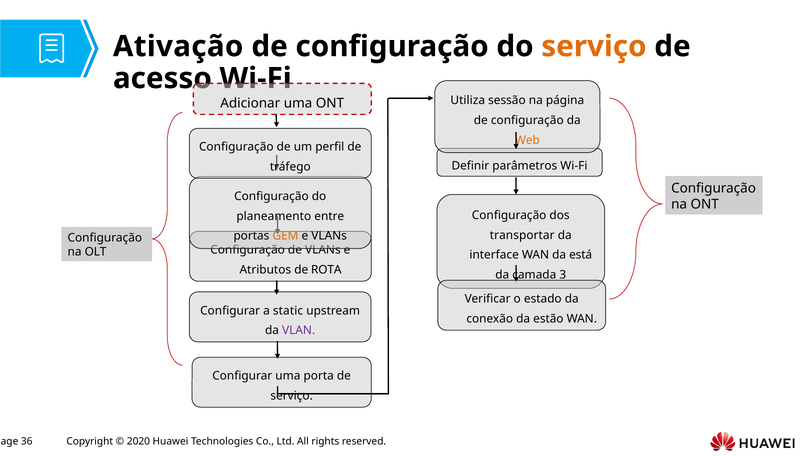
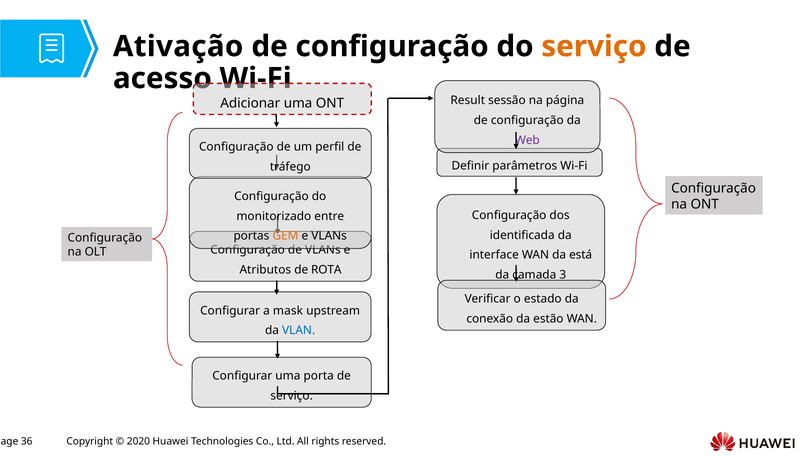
Utiliza: Utiliza -> Result (468, 101)
Web colour: orange -> purple (527, 140)
planeamento: planeamento -> monitorizado (274, 217)
transportar: transportar -> identificada (522, 236)
static: static -> mask (288, 311)
VLAN colour: purple -> blue (299, 331)
